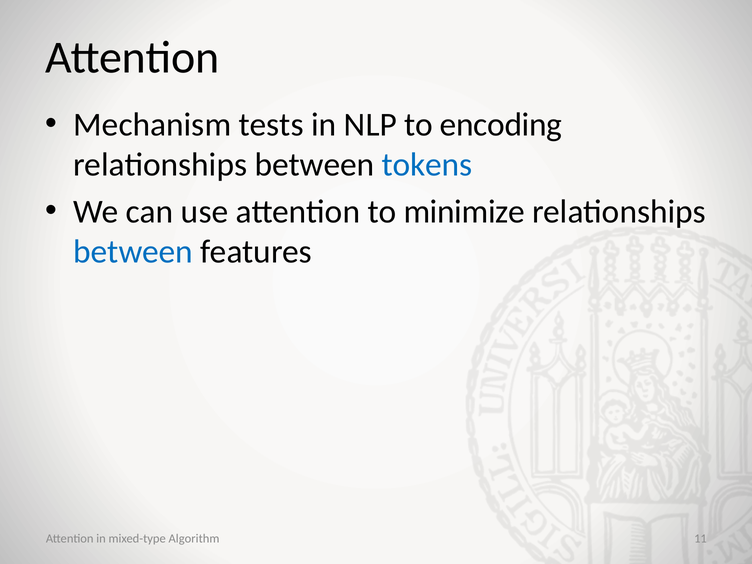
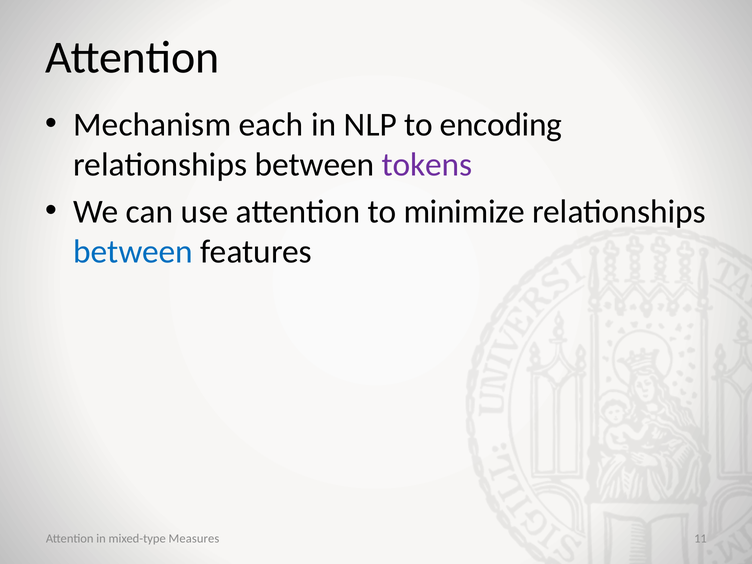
tests: tests -> each (271, 125)
tokens colour: blue -> purple (427, 165)
Algorithm: Algorithm -> Measures (194, 538)
